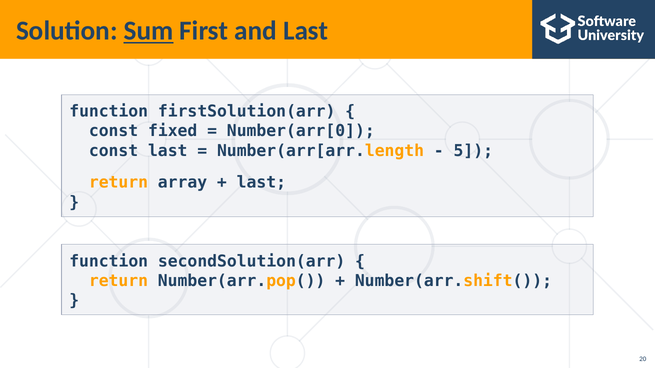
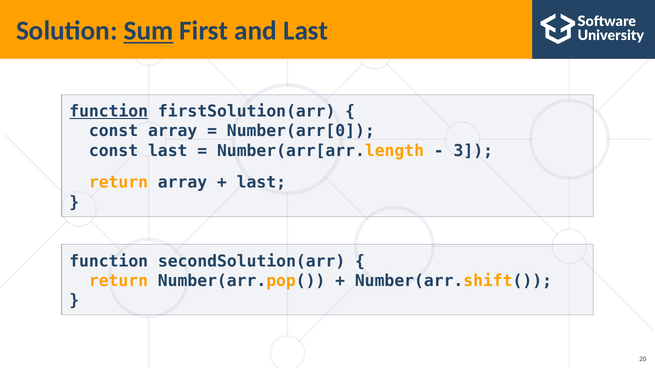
function underline: none -> present (109, 112)
const fixed: fixed -> array (173, 131)
5: 5 -> 3 (473, 151)
